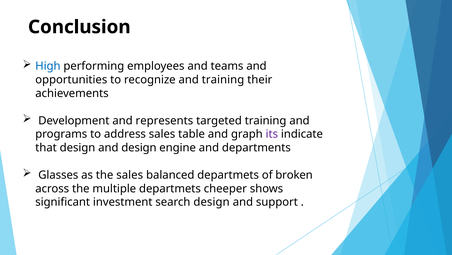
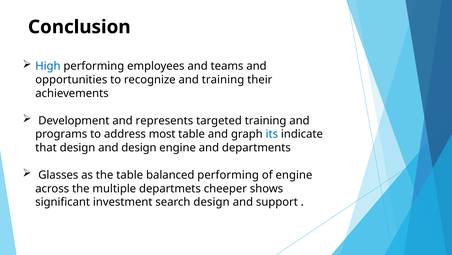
address sales: sales -> most (162, 134)
its colour: purple -> blue (272, 134)
the sales: sales -> table (130, 175)
balanced departmets: departmets -> performing (228, 175)
of broken: broken -> engine (294, 175)
